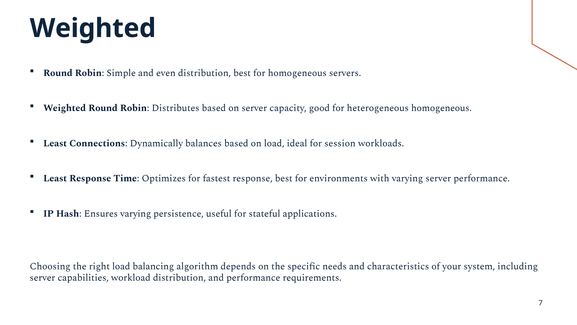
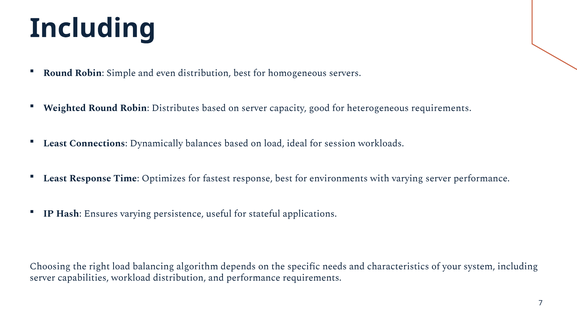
Weighted: Weighted -> Including (93, 28)
heterogeneous homogeneous: homogeneous -> requirements (441, 108)
